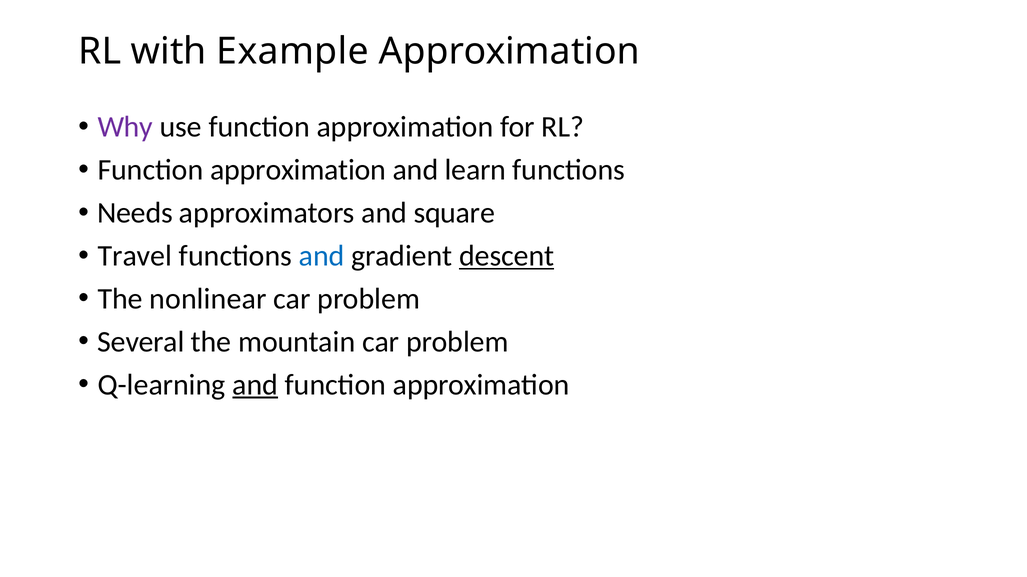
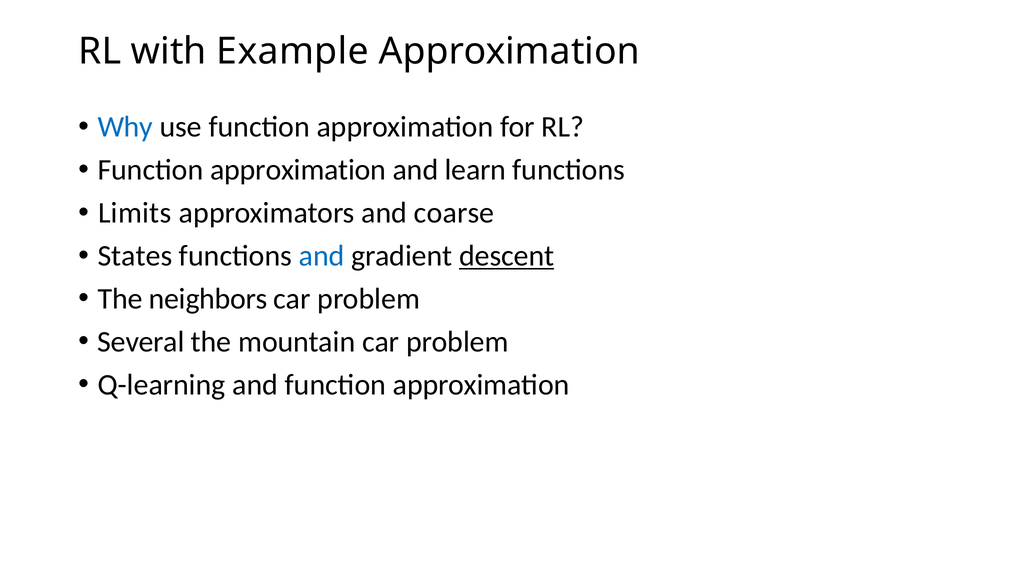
Why colour: purple -> blue (125, 127)
Needs: Needs -> Limits (135, 213)
square: square -> coarse (454, 213)
Travel: Travel -> States (135, 256)
nonlinear: nonlinear -> neighbors (208, 299)
and underline: present -> none (255, 385)
